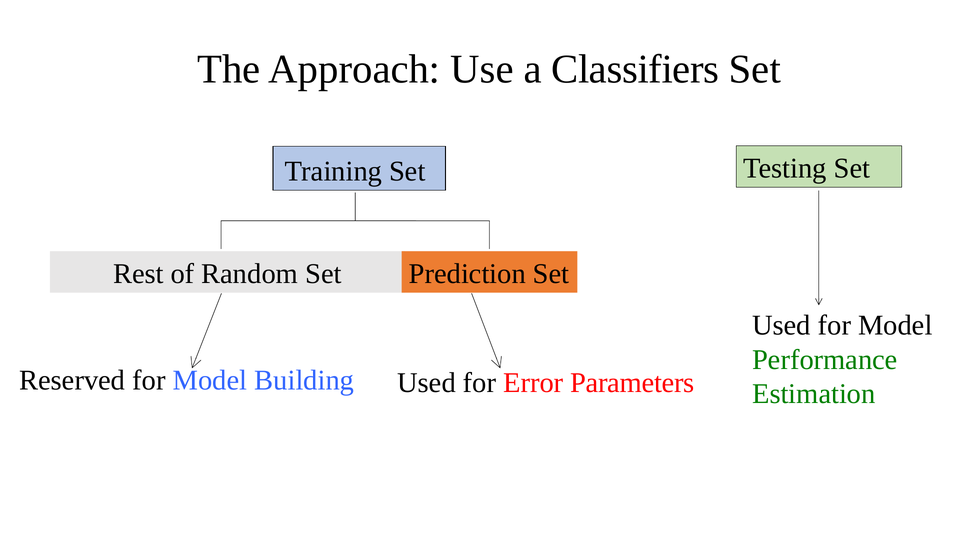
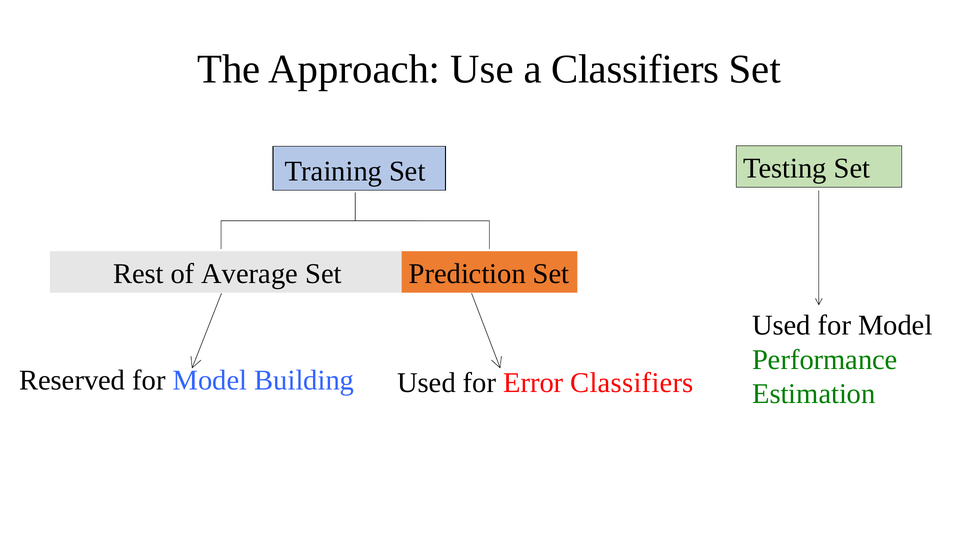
Random: Random -> Average (250, 274)
Error Parameters: Parameters -> Classifiers (632, 383)
